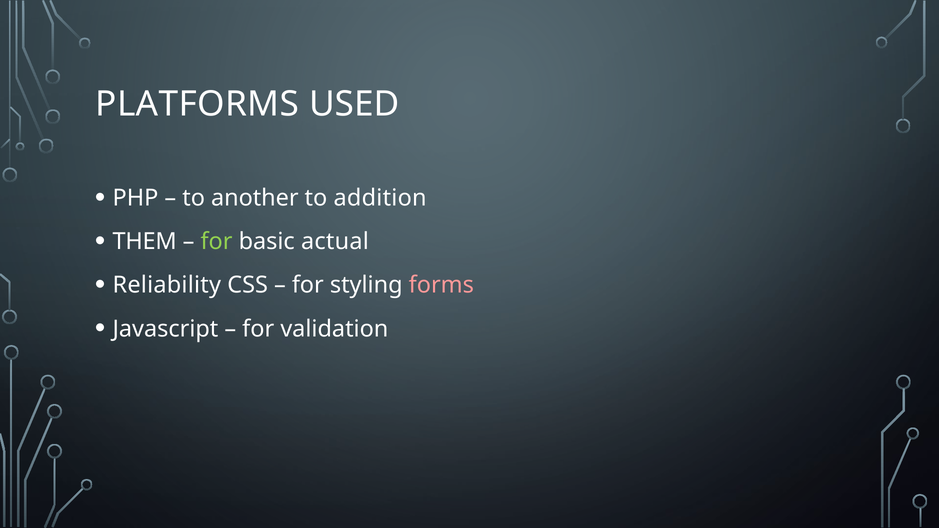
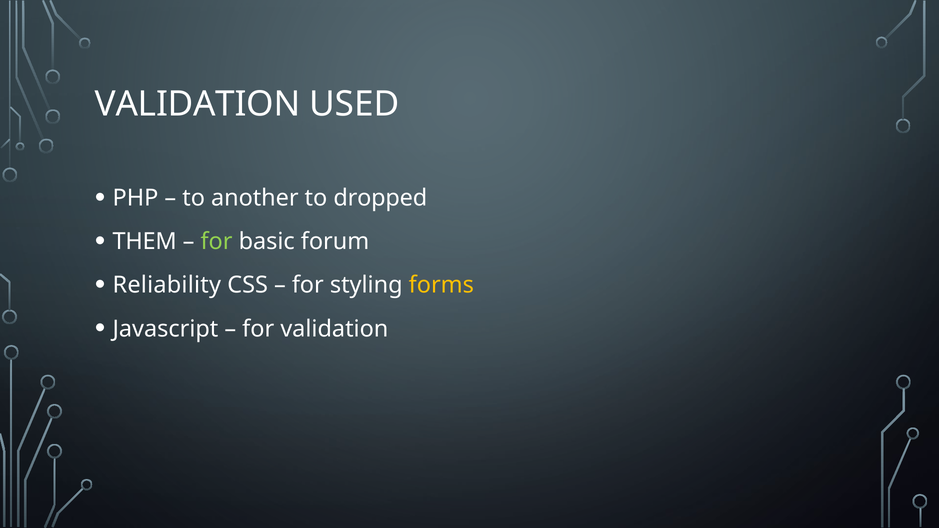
PLATFORMS: PLATFORMS -> VALIDATION (198, 104)
addition: addition -> dropped (380, 198)
actual: actual -> forum (335, 242)
forms colour: pink -> yellow (441, 285)
